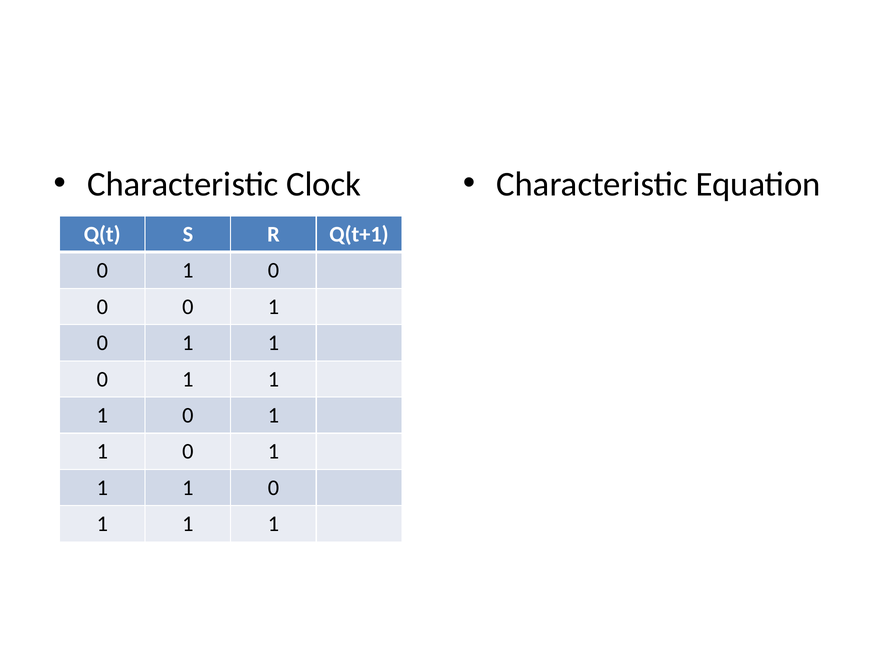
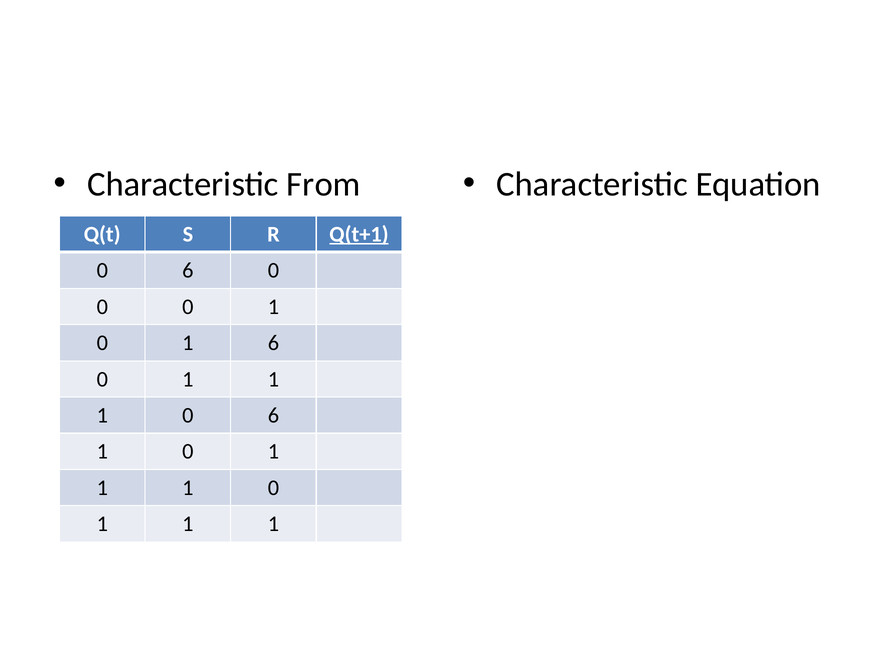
Clock: Clock -> From (324, 184)
Q(t+1 underline: none -> present (359, 234)
1: 1 -> 6 (188, 270)
1: 1 -> 6 (273, 343)
1: 1 -> 6 (273, 415)
